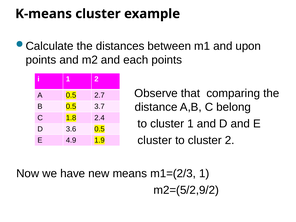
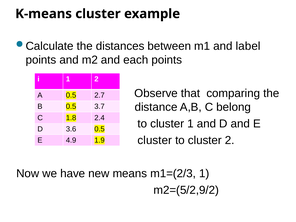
upon: upon -> label (248, 46)
